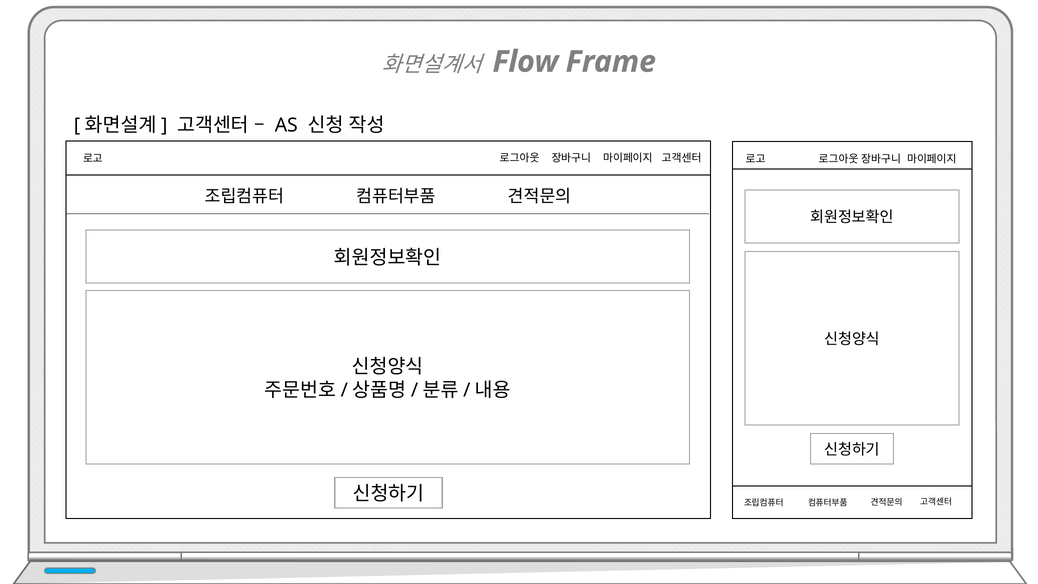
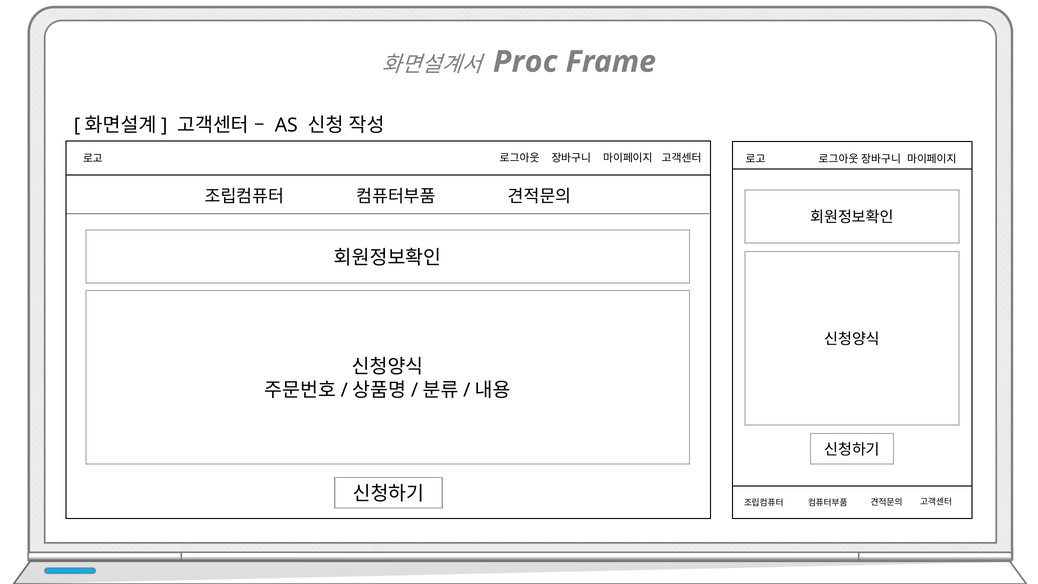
Flow: Flow -> Proc (525, 62)
